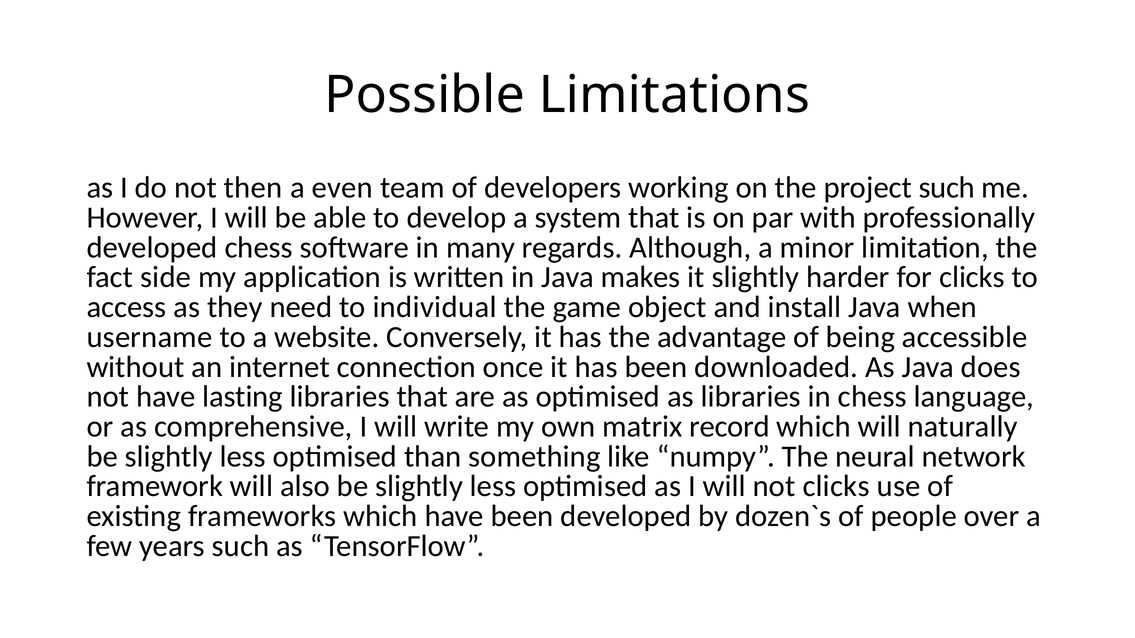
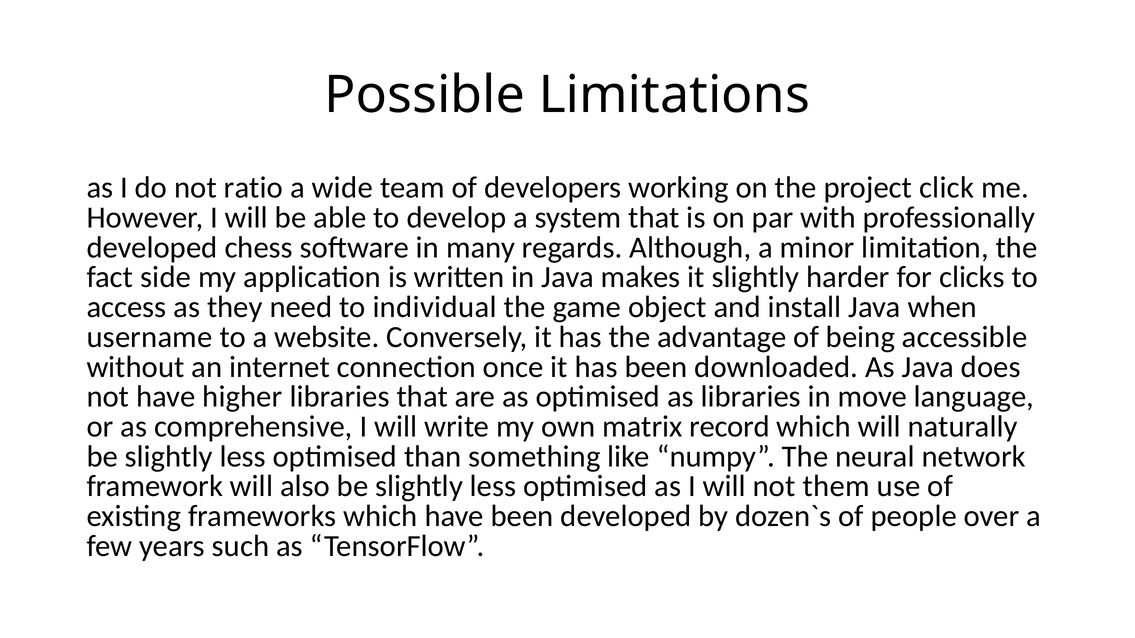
then: then -> ratio (253, 188)
even: even -> wide (342, 188)
project such: such -> click (947, 188)
lasting: lasting -> higher (242, 397)
in chess: chess -> move (872, 397)
not clicks: clicks -> them (836, 487)
